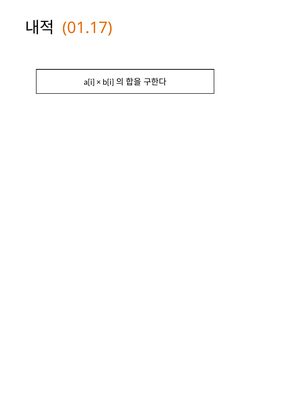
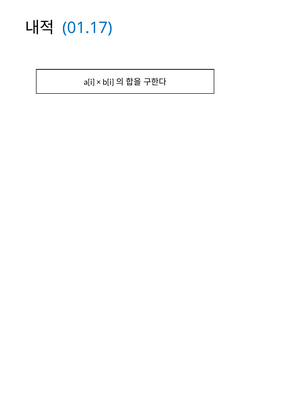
01.17 colour: orange -> blue (87, 28)
